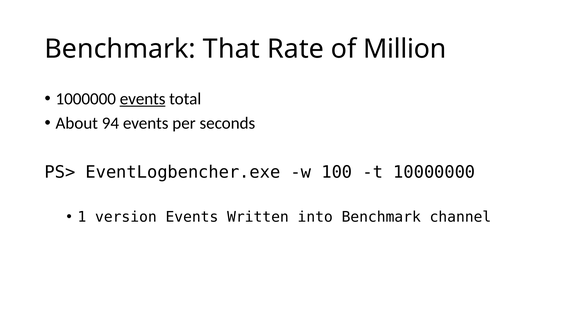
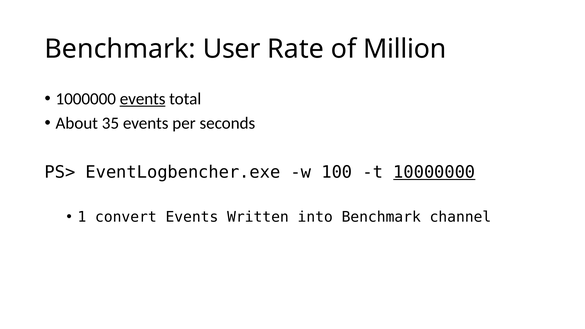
That: That -> User (232, 49)
94: 94 -> 35 (110, 123)
10000000 underline: none -> present (434, 172)
version: version -> convert (126, 217)
